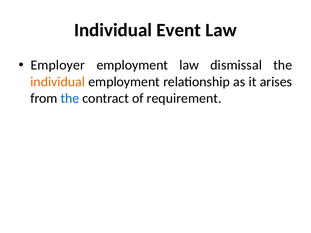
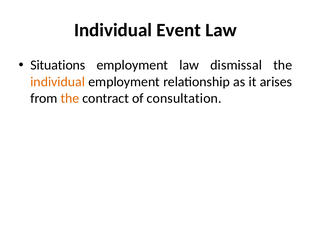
Employer: Employer -> Situations (58, 65)
the colour: blue -> orange (70, 98)
requirement: requirement -> consultation (184, 98)
